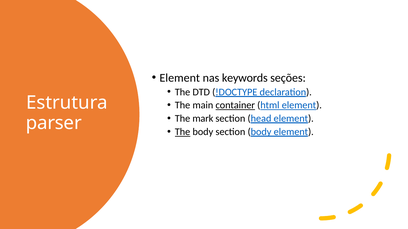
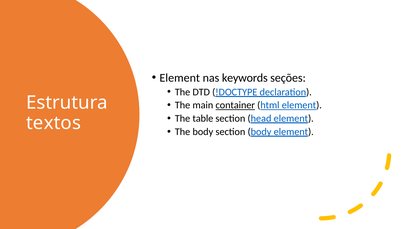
mark: mark -> table (203, 119)
parser: parser -> textos (54, 123)
The underline: present -> none (183, 132)
